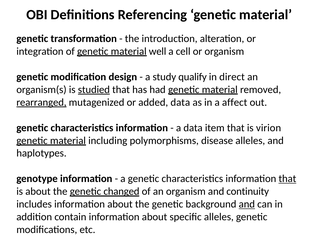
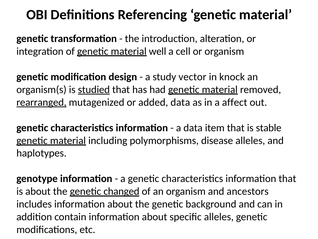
qualify: qualify -> vector (192, 77)
direct: direct -> knock (232, 77)
virion: virion -> stable (269, 127)
that underline: present -> none (287, 178)
continuity: continuity -> ancestors (248, 191)
and underline: present -> none (247, 204)
